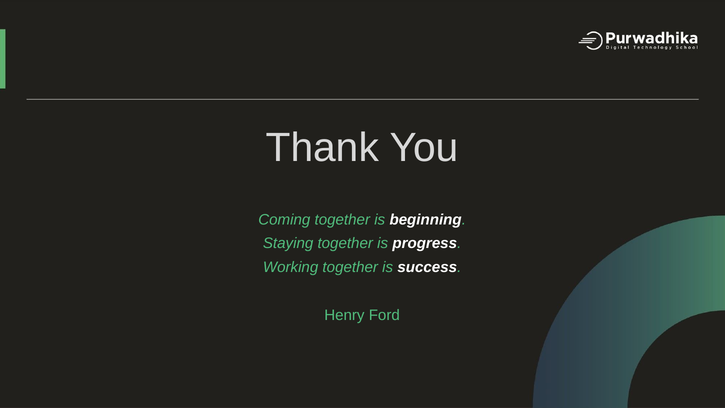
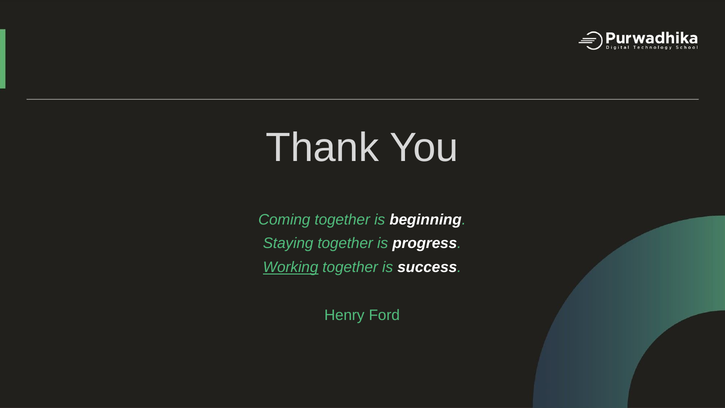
Working underline: none -> present (291, 267)
